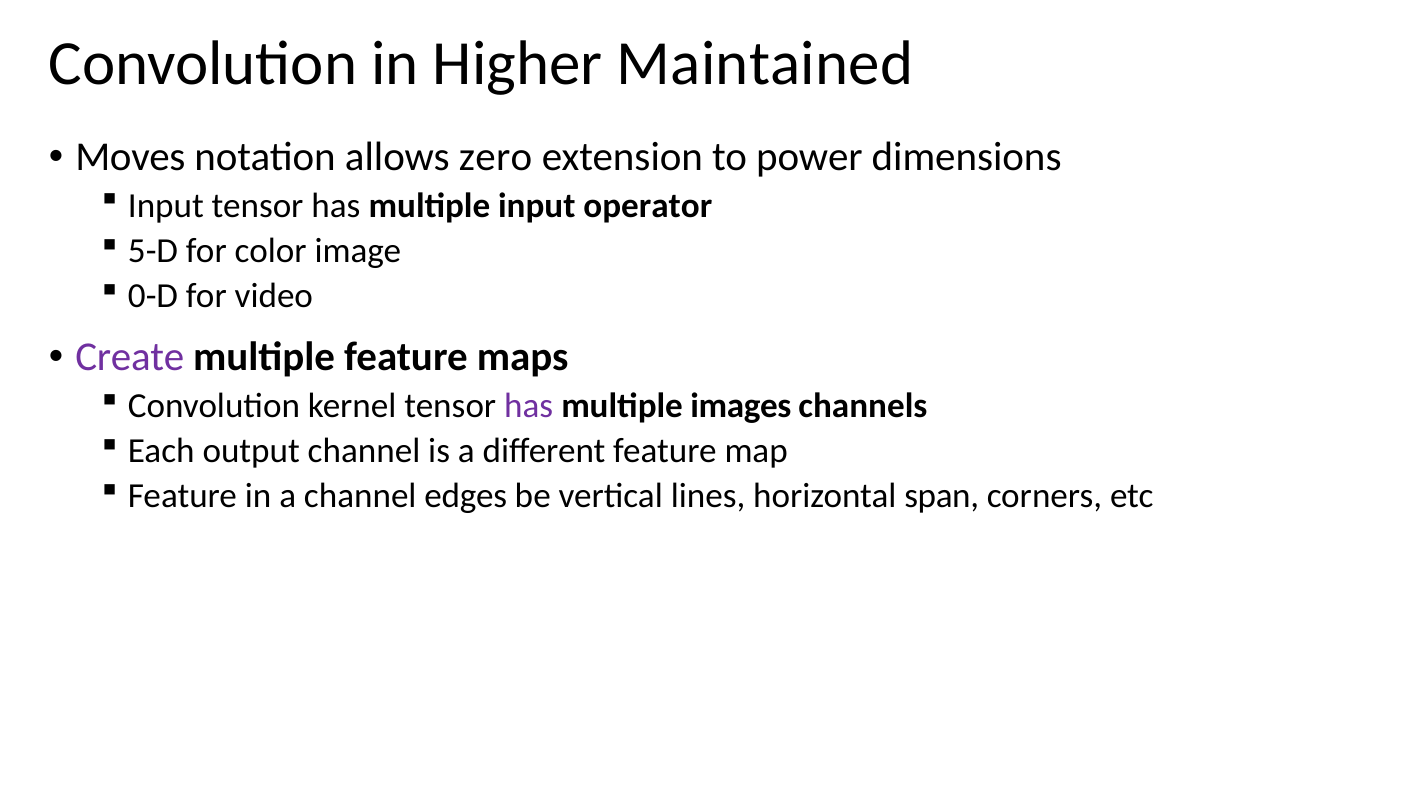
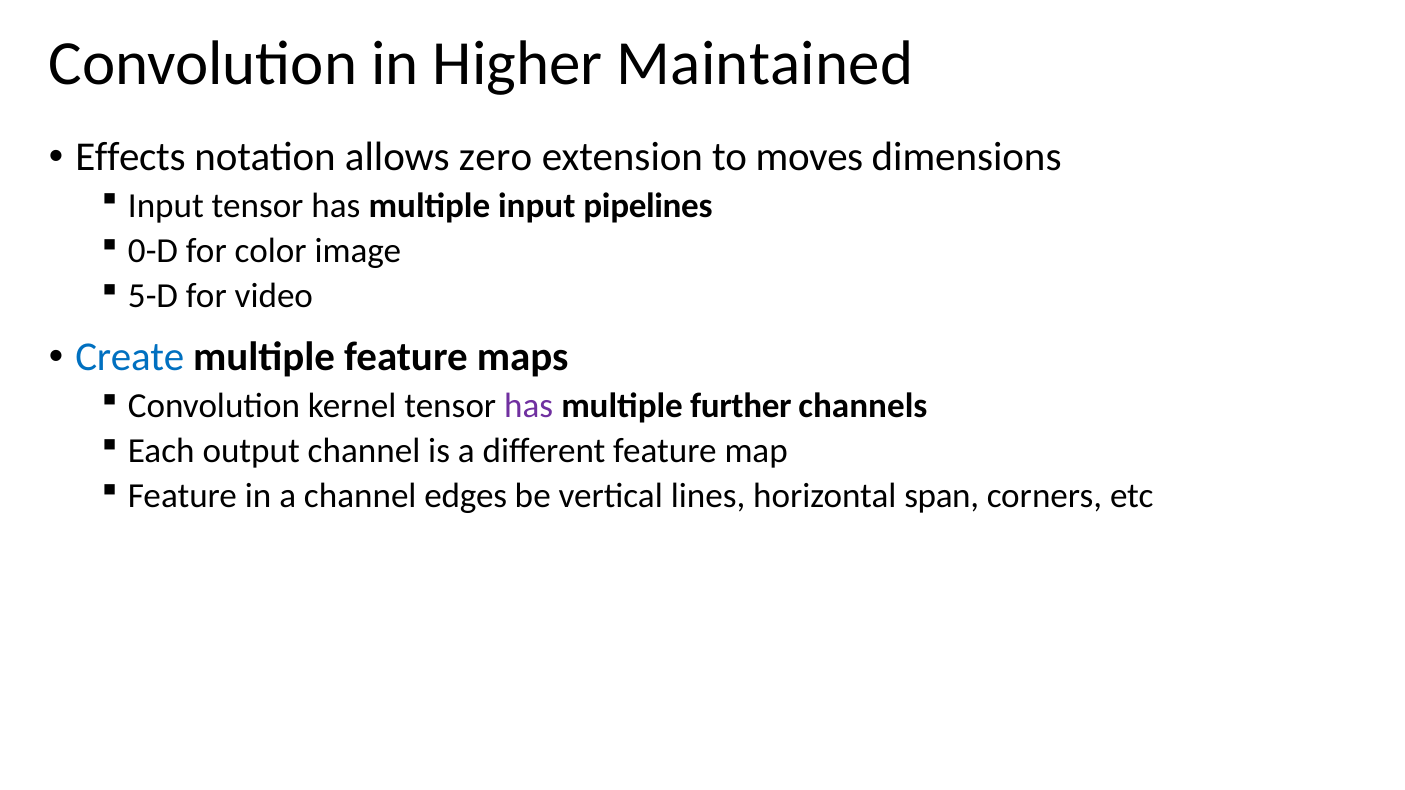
Moves: Moves -> Effects (130, 157)
power: power -> moves (809, 157)
operator: operator -> pipelines (648, 206)
5-D: 5-D -> 0-D (153, 251)
0-D: 0-D -> 5-D (153, 296)
Create colour: purple -> blue (130, 358)
images: images -> further (741, 406)
